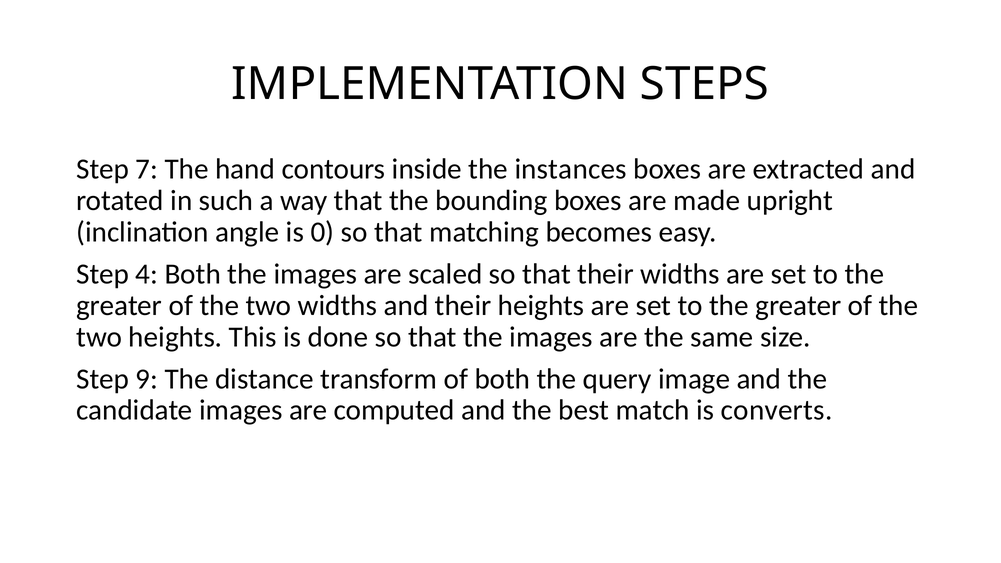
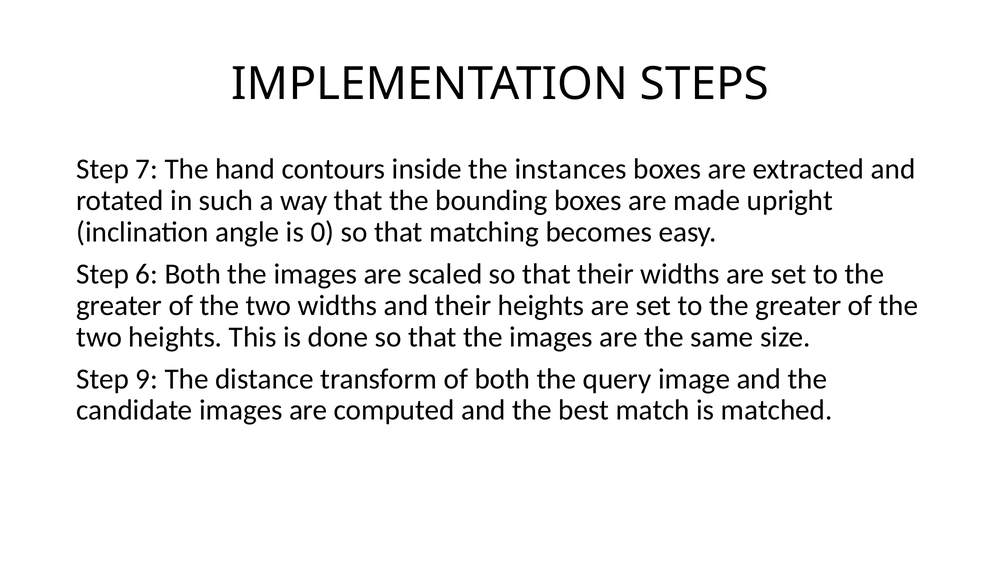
4: 4 -> 6 (147, 274)
converts: converts -> matched (777, 410)
